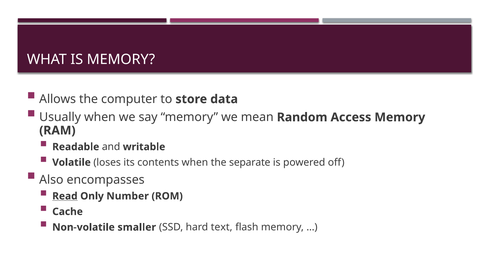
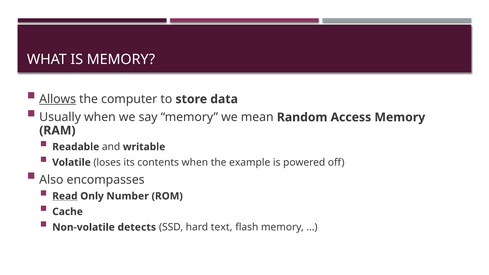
Allows underline: none -> present (58, 99)
separate: separate -> example (250, 162)
smaller: smaller -> detects (137, 227)
